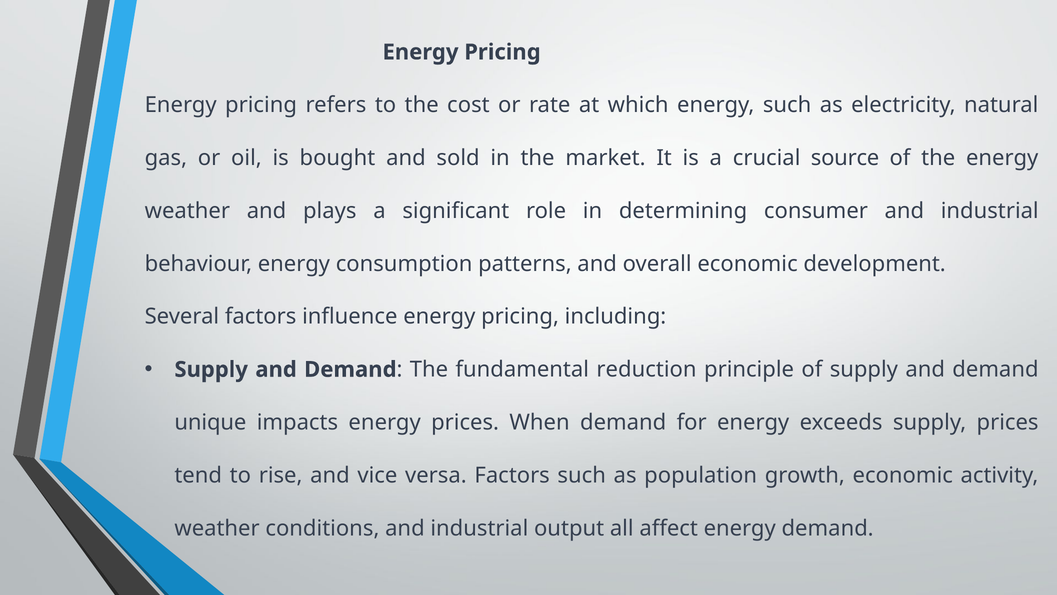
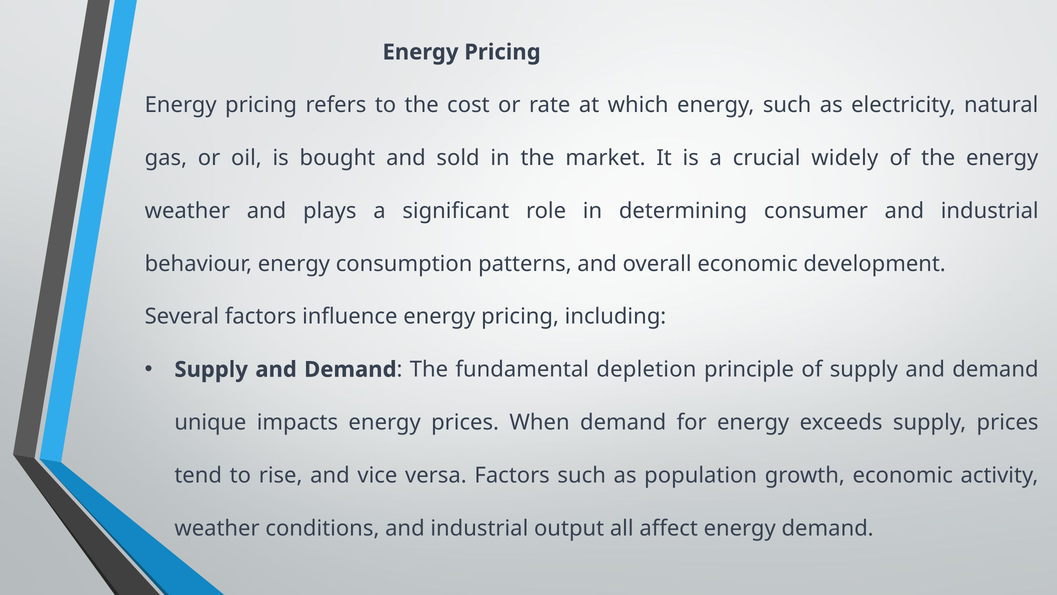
source: source -> widely (845, 158)
reduction: reduction -> depletion (646, 369)
